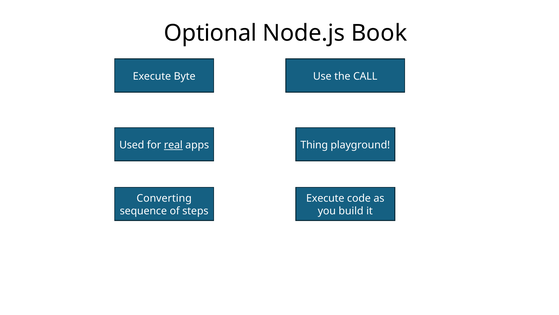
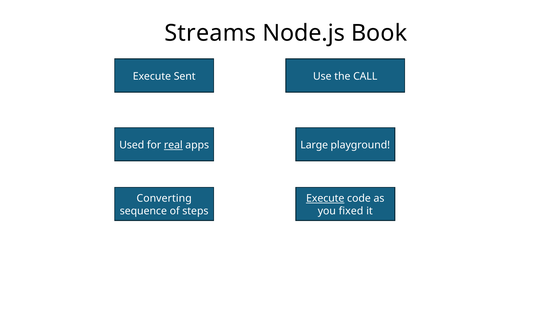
Optional: Optional -> Streams (210, 33)
Byte: Byte -> Sent (185, 76)
Thing: Thing -> Large (314, 145)
Execute underline: none -> present (325, 198)
build: build -> fixed (351, 211)
